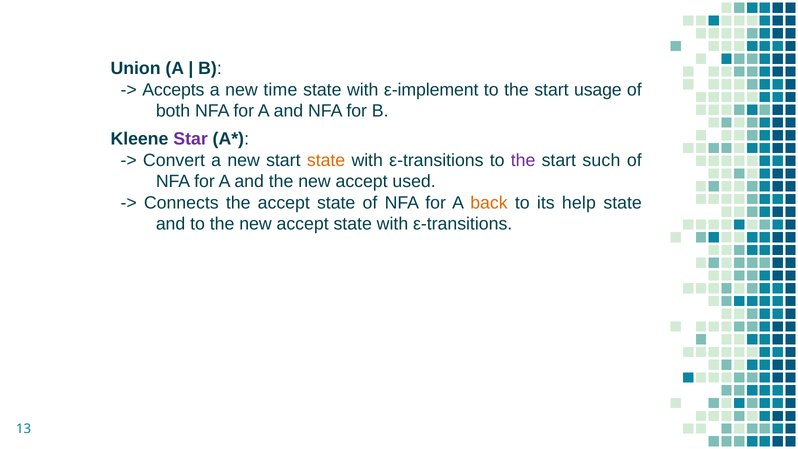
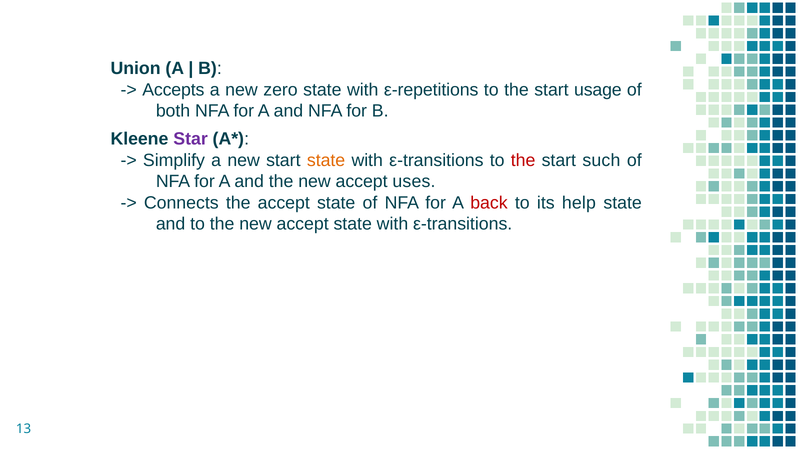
time: time -> zero (280, 90)
ε-implement: ε-implement -> ε-repetitions (431, 90)
Convert: Convert -> Simplify (174, 160)
the colour: purple -> red (523, 160)
used: used -> uses (414, 182)
back colour: orange -> red (489, 203)
